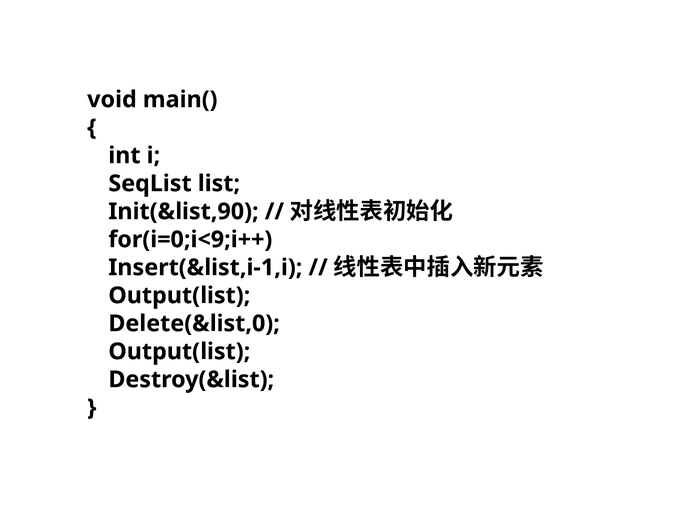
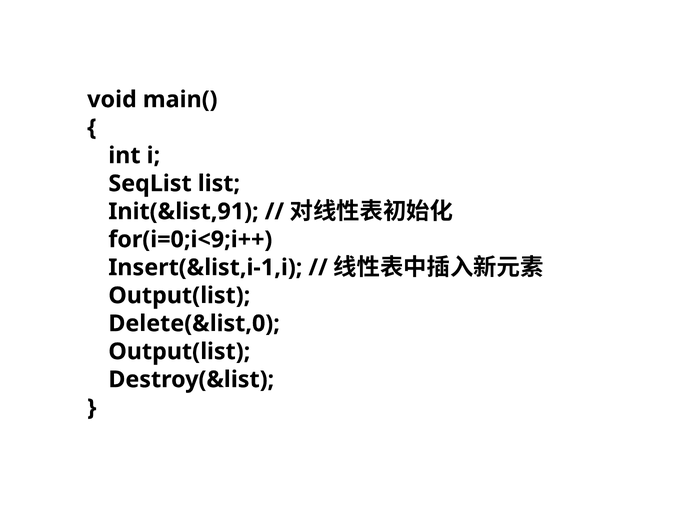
Init(&list,90: Init(&list,90 -> Init(&list,91 (184, 212)
